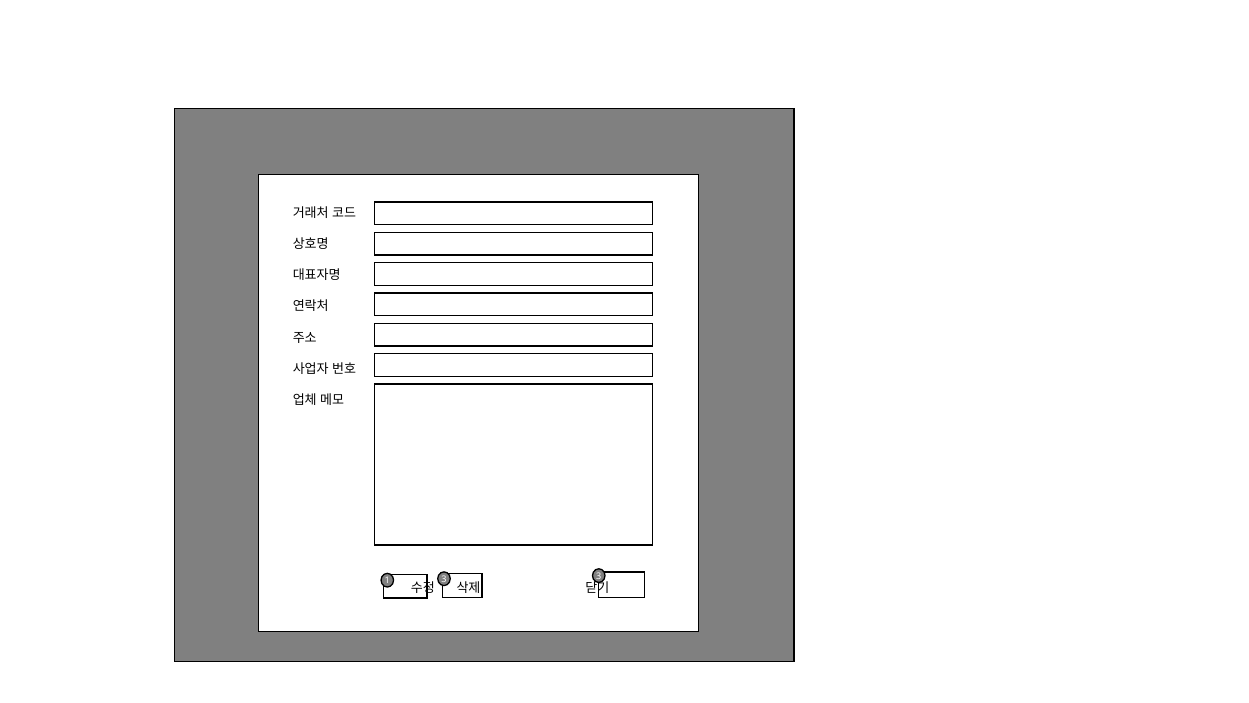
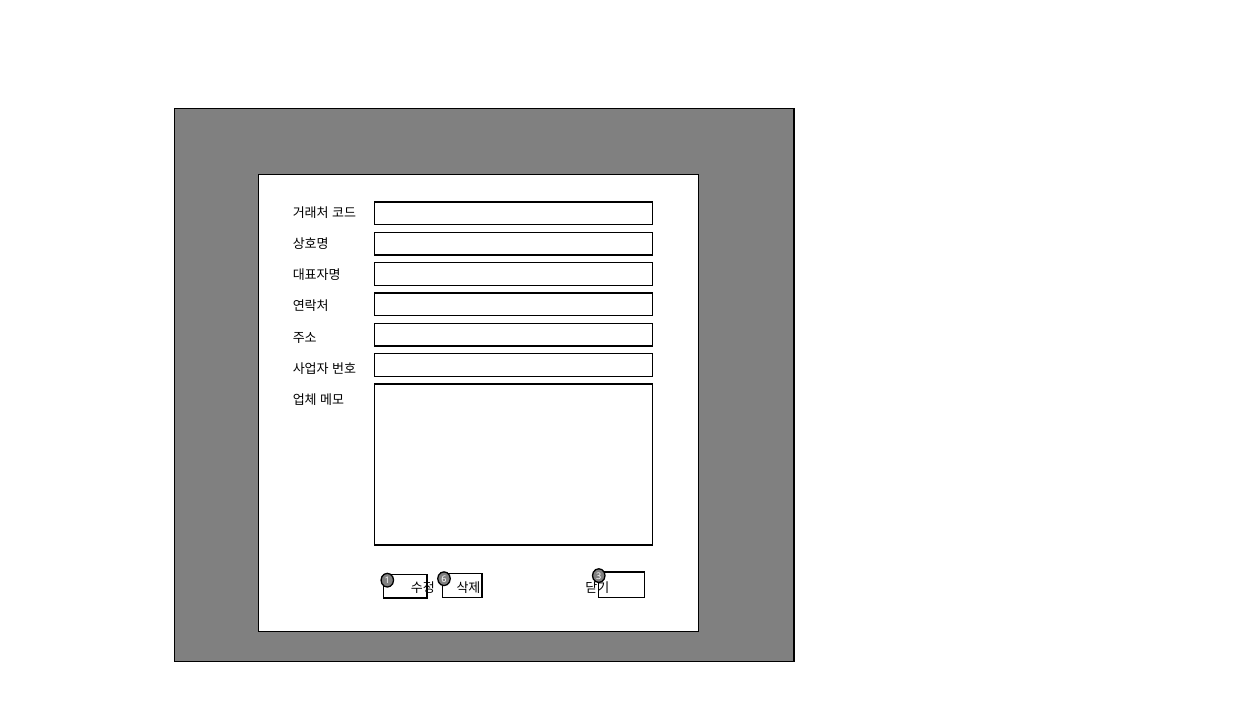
3: 3 -> 6 (444, 579)
